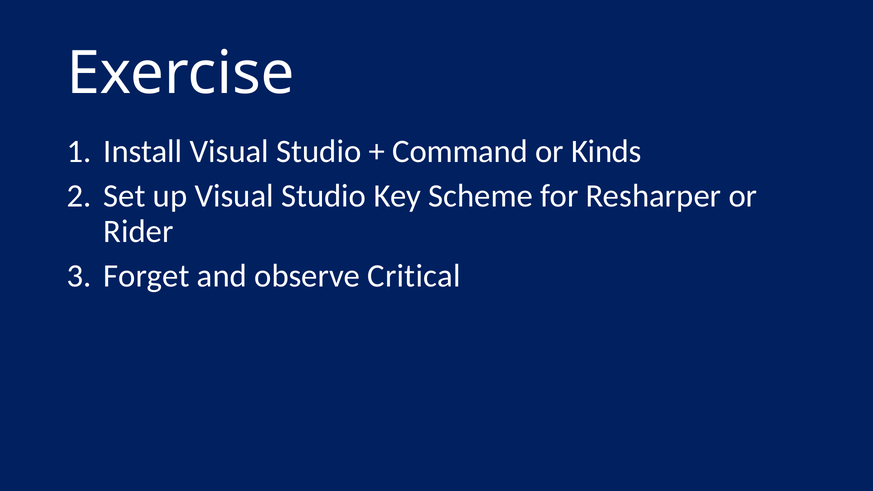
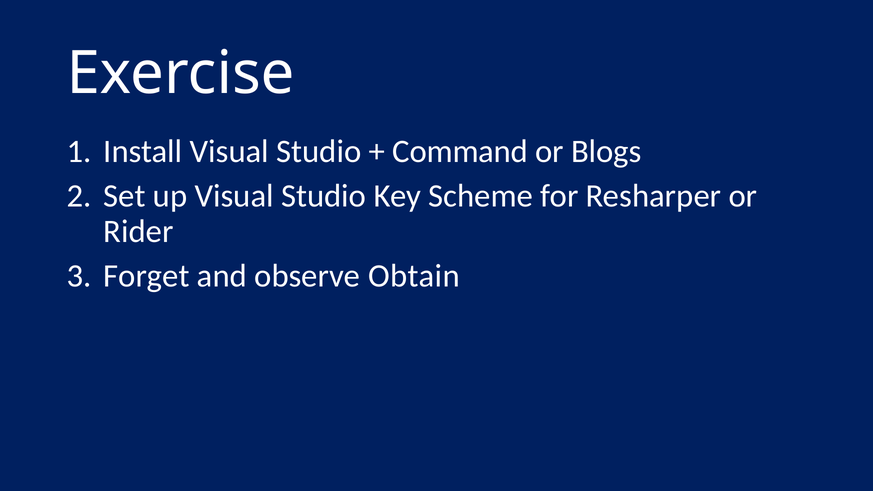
Kinds: Kinds -> Blogs (606, 151)
Critical: Critical -> Obtain (414, 276)
